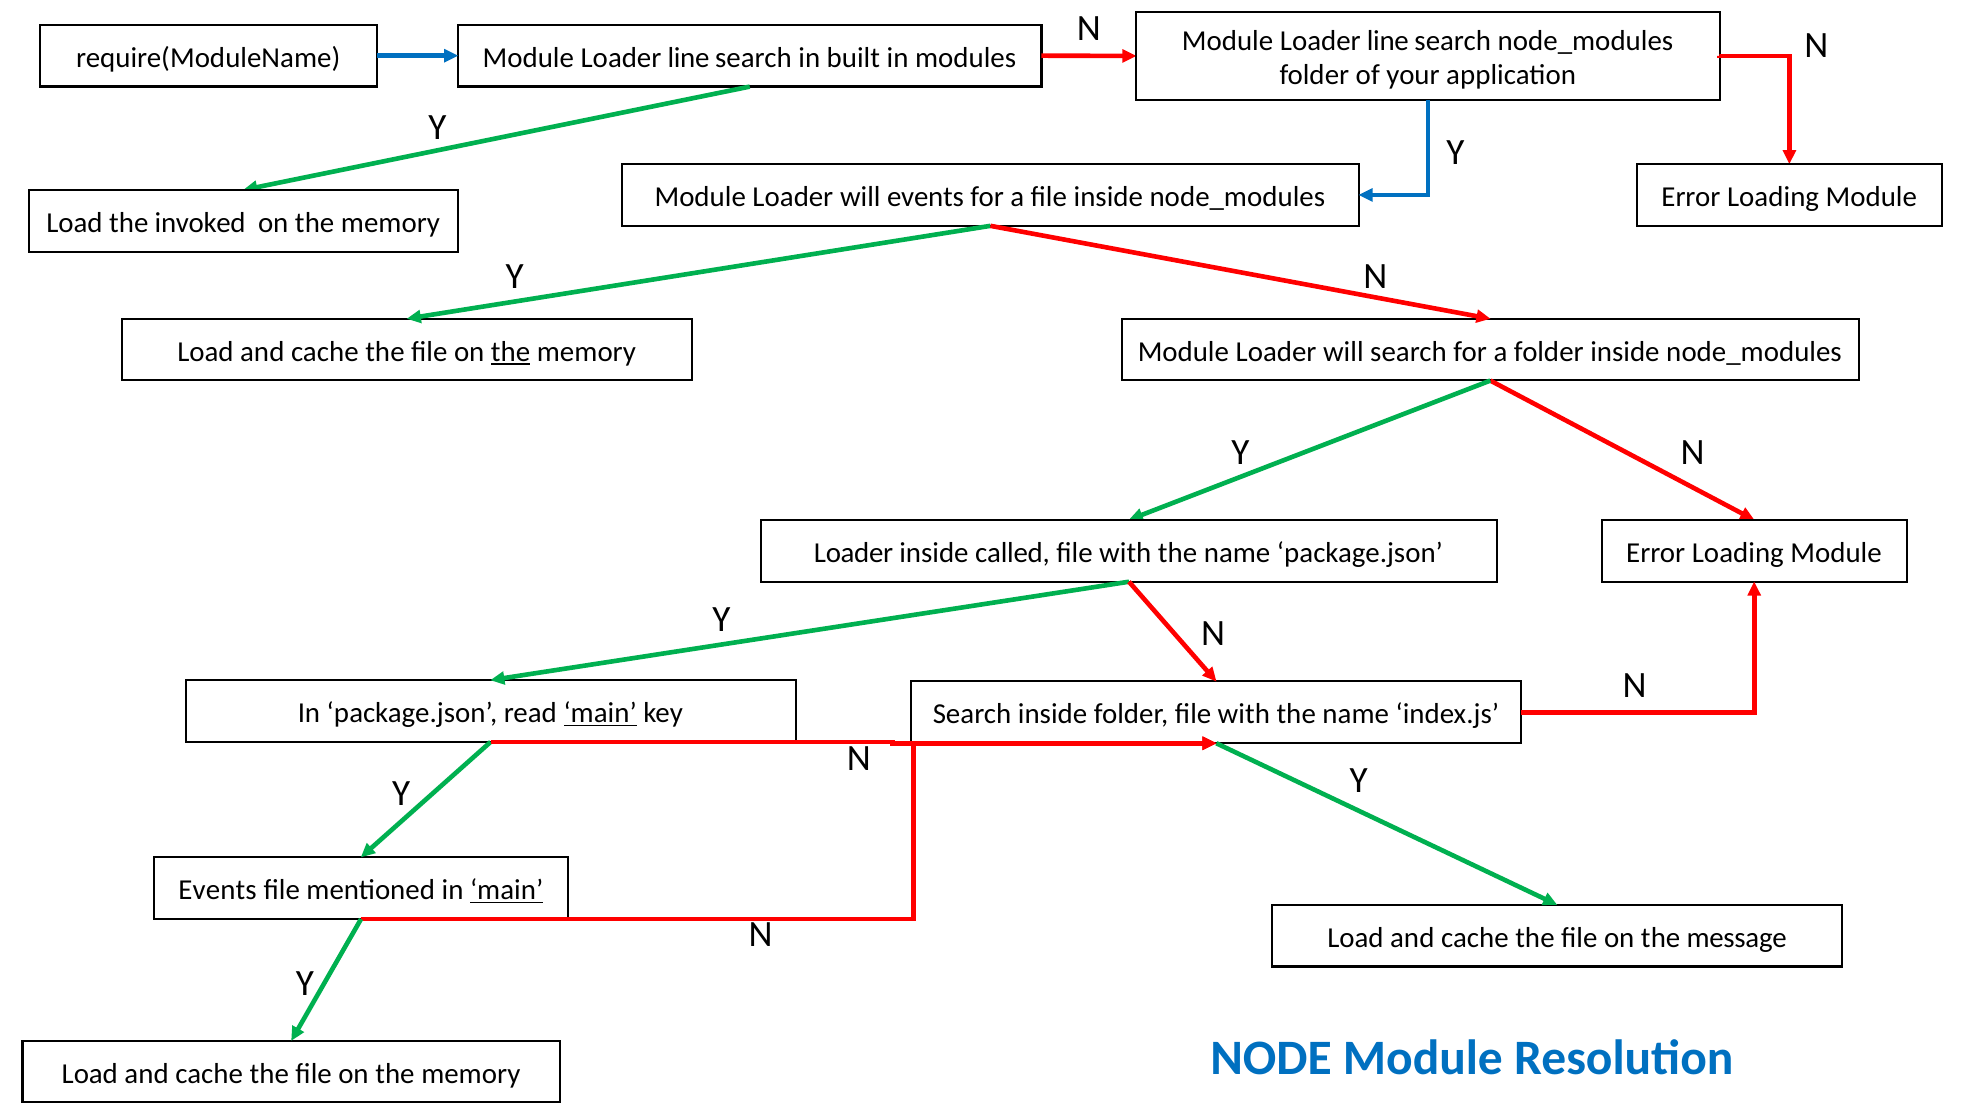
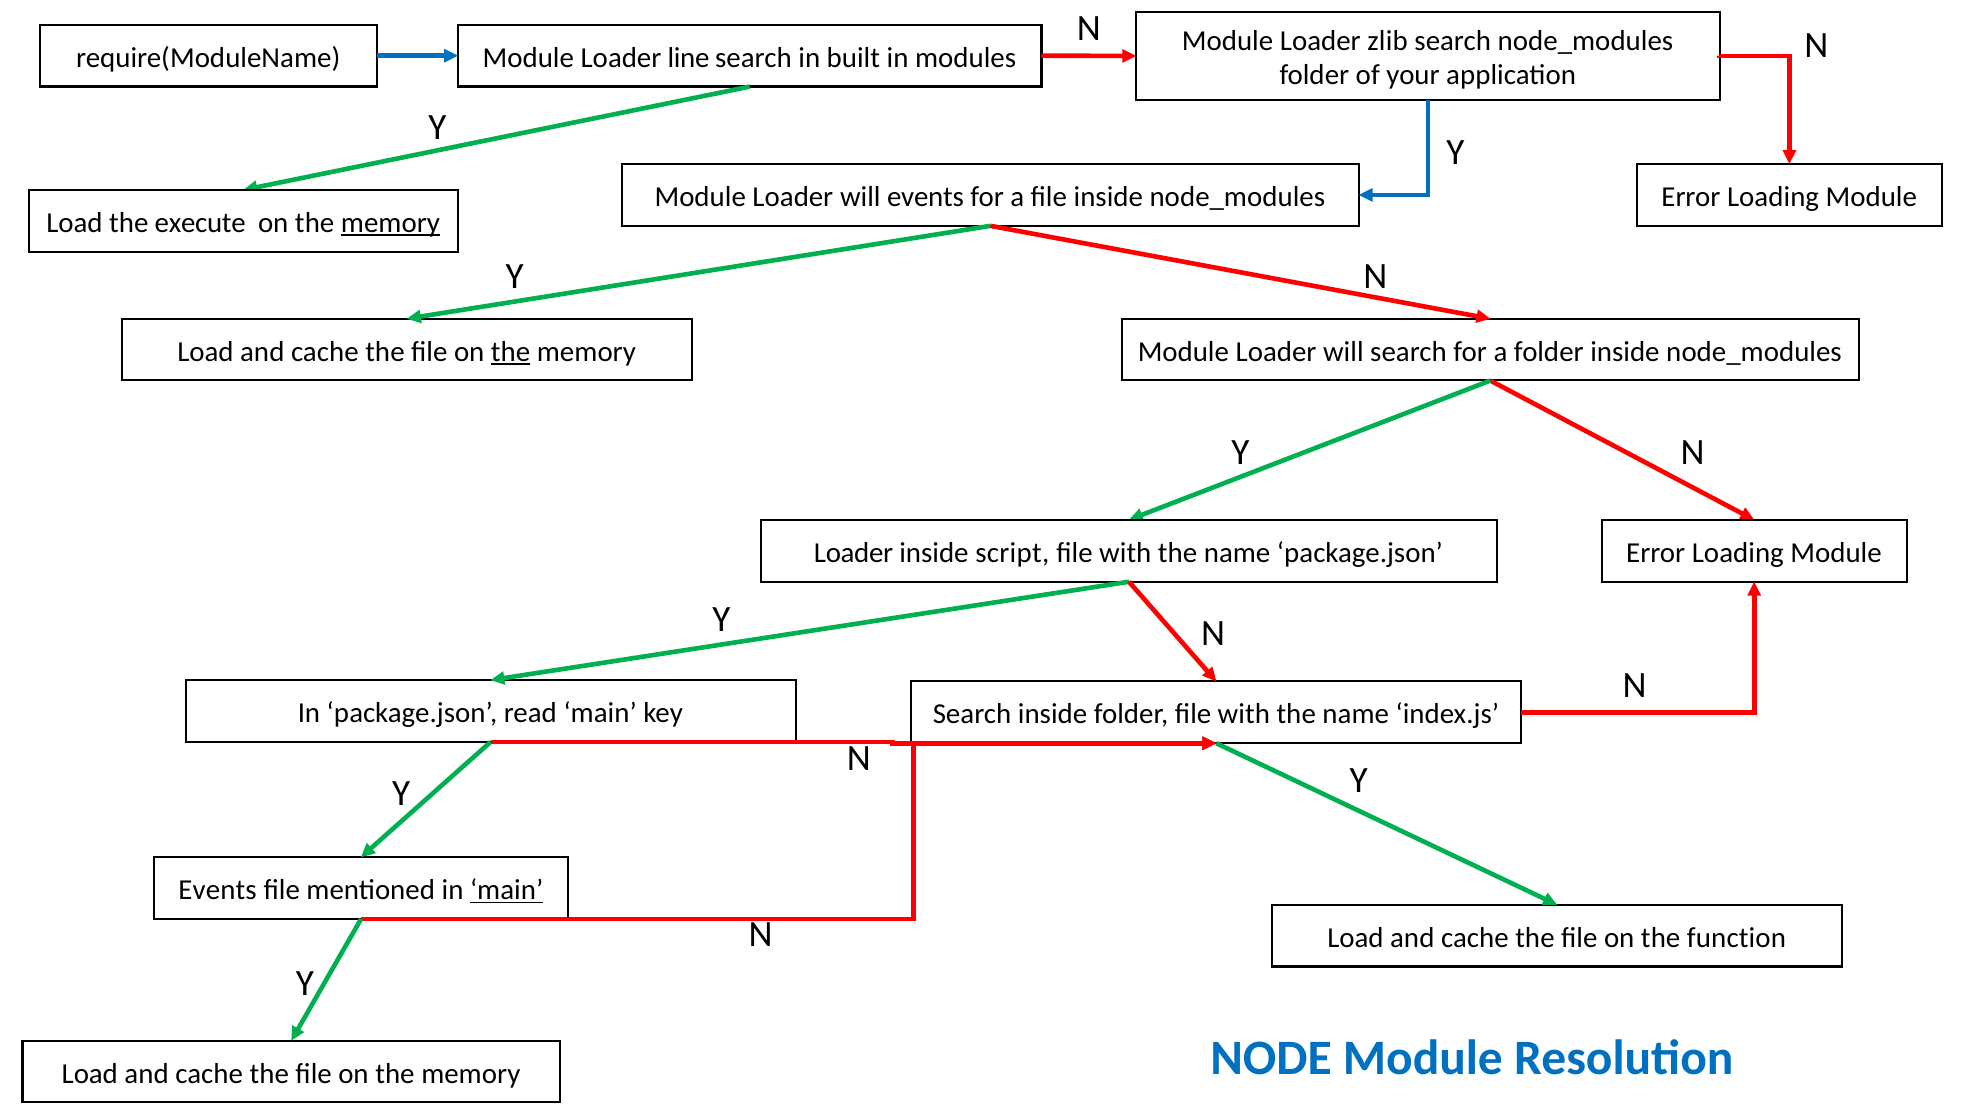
N Module Loader line: line -> zlib (1388, 41)
invoked: invoked -> execute (200, 223)
memory underline: none -> present (390, 223)
called: called -> script (1012, 553)
main underline: present -> none (600, 713)
message: message -> function (1736, 938)
